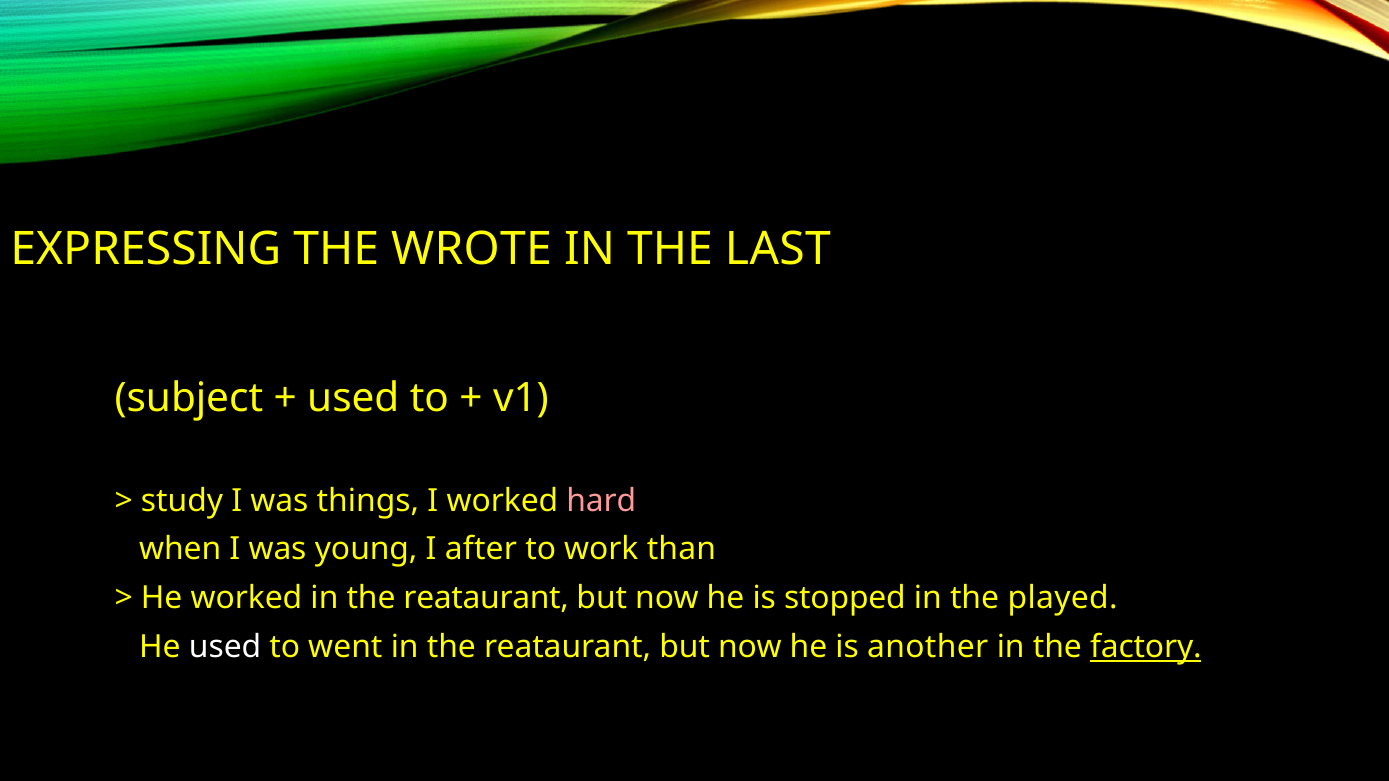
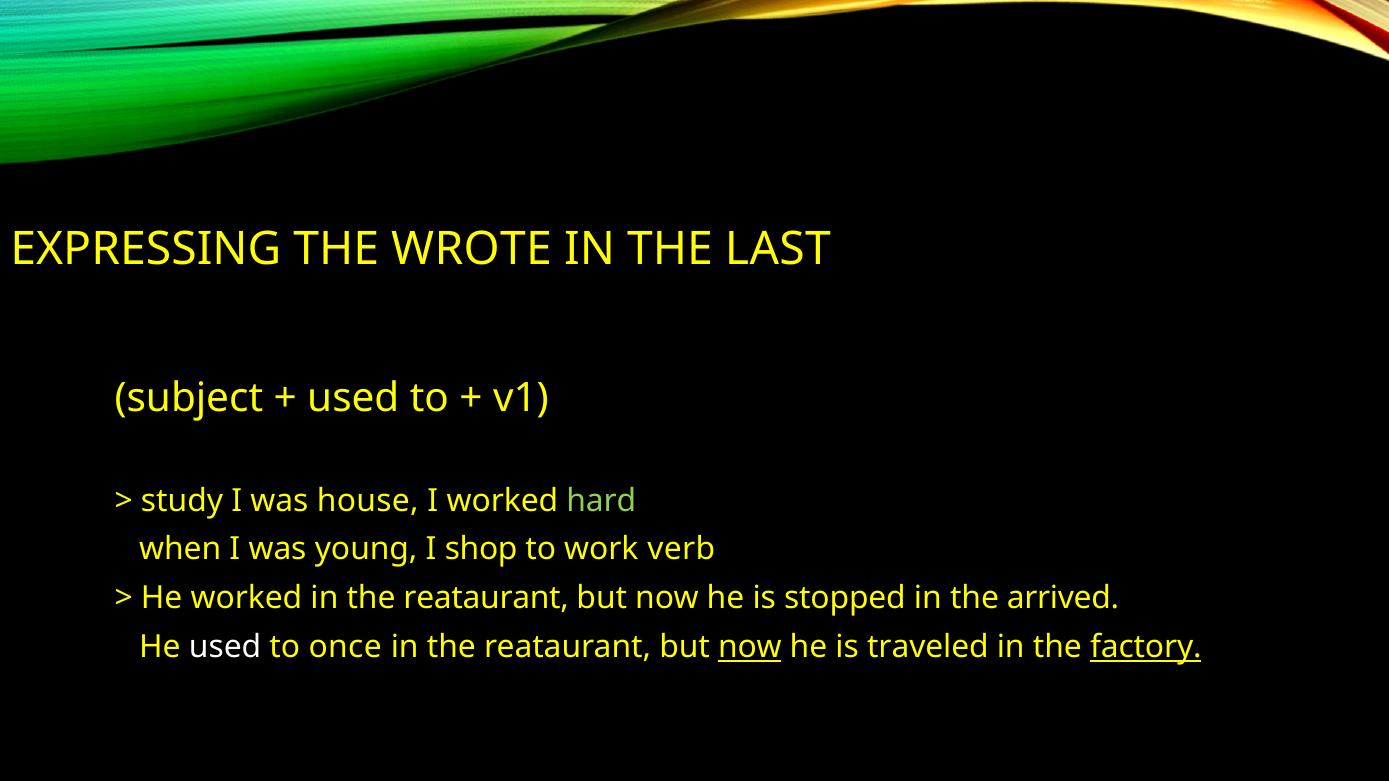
things: things -> house (368, 501)
hard colour: pink -> light green (601, 501)
after: after -> shop (481, 550)
than: than -> verb (681, 550)
played: played -> arrived (1063, 598)
went: went -> once (345, 647)
now underline: none -> present (750, 647)
another: another -> traveled (928, 647)
